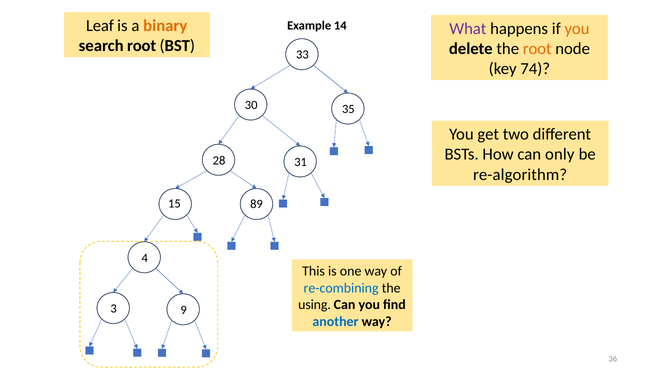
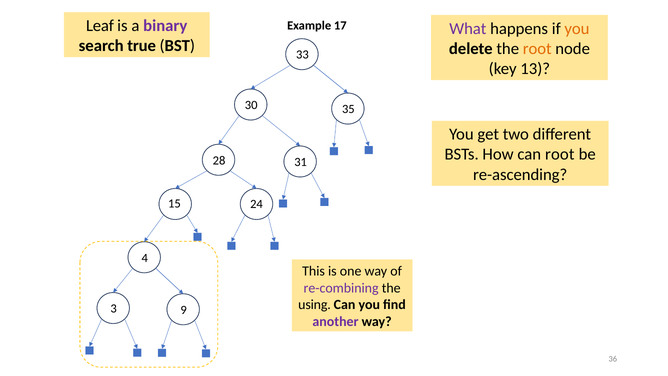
binary colour: orange -> purple (165, 26)
14: 14 -> 17 (340, 26)
search root: root -> true (142, 46)
74: 74 -> 13 (535, 69)
can only: only -> root (560, 154)
re-algorithm: re-algorithm -> re-ascending (520, 174)
89: 89 -> 24 (256, 204)
re-combining colour: blue -> purple (341, 288)
another colour: blue -> purple (336, 321)
